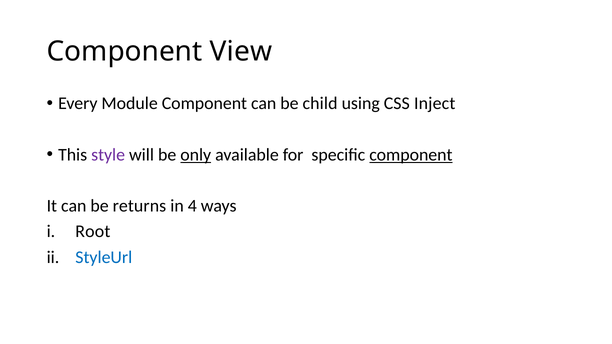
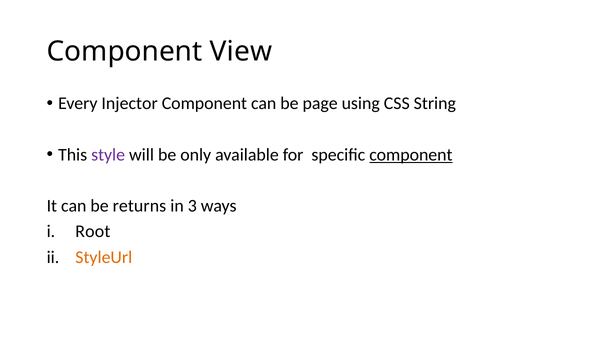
Module: Module -> Injector (130, 103)
child: child -> page (320, 103)
Inject: Inject -> String (435, 103)
only underline: present -> none (196, 155)
4: 4 -> 3 (192, 206)
StyleUrl colour: blue -> orange (104, 257)
